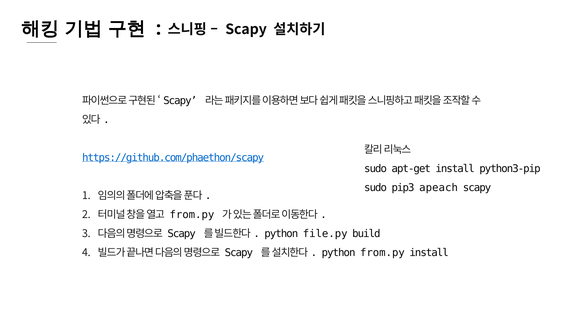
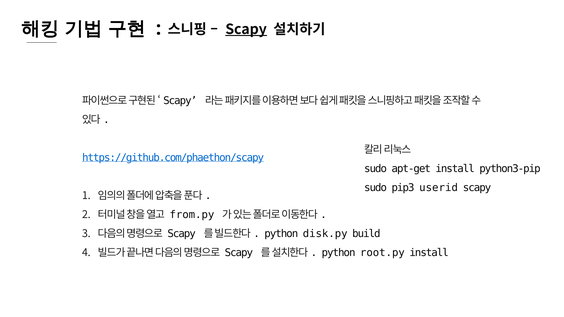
Scapy underline: none -> present (246, 29)
apeach: apeach -> userid (439, 188)
file.py: file.py -> disk.py (325, 234)
python from.py: from.py -> root.py (382, 253)
